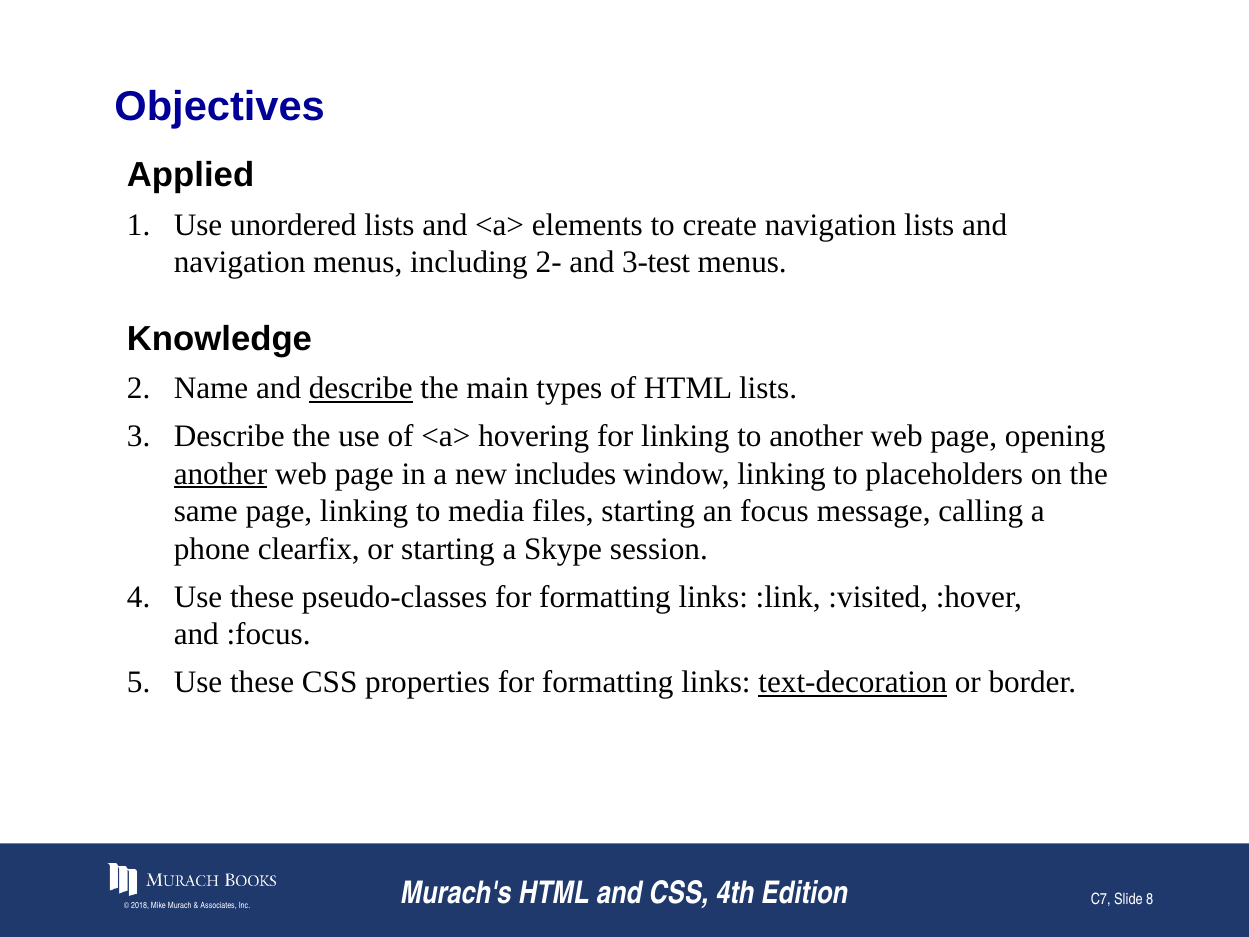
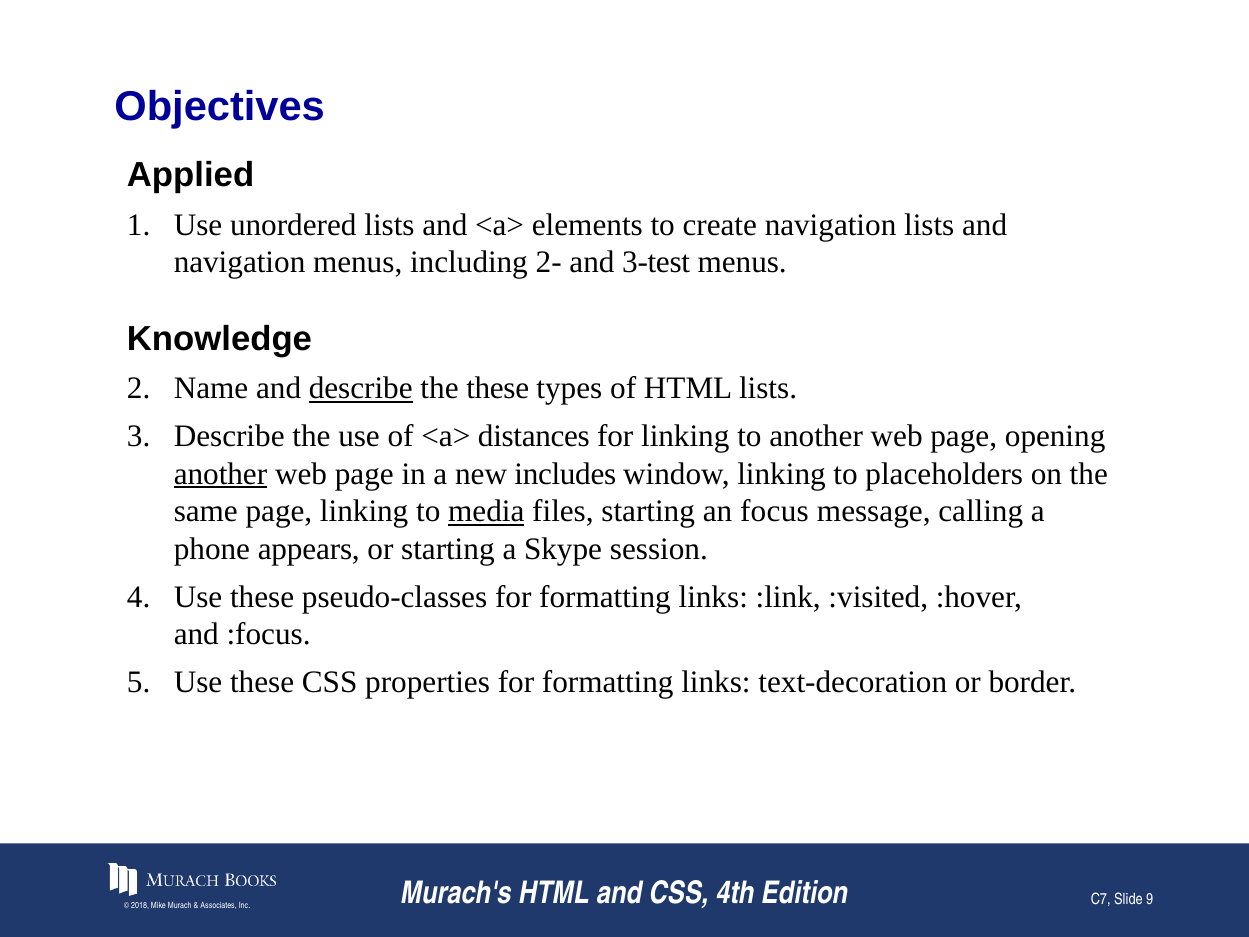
the main: main -> these (498, 388)
hovering: hovering -> distances (534, 436)
media underline: none -> present (486, 511)
clearfix: clearfix -> appears (309, 549)
text-decoration underline: present -> none (853, 682)
8: 8 -> 9 (1150, 899)
